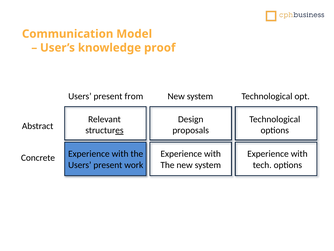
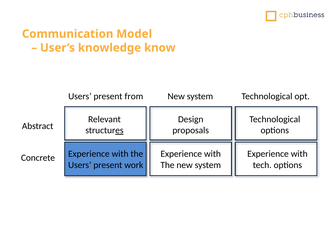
proof: proof -> know (160, 48)
